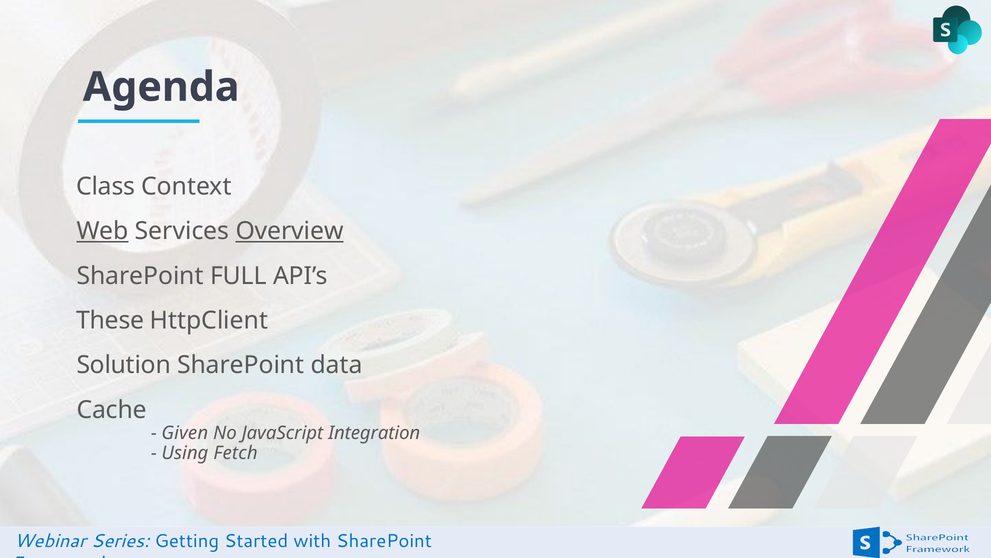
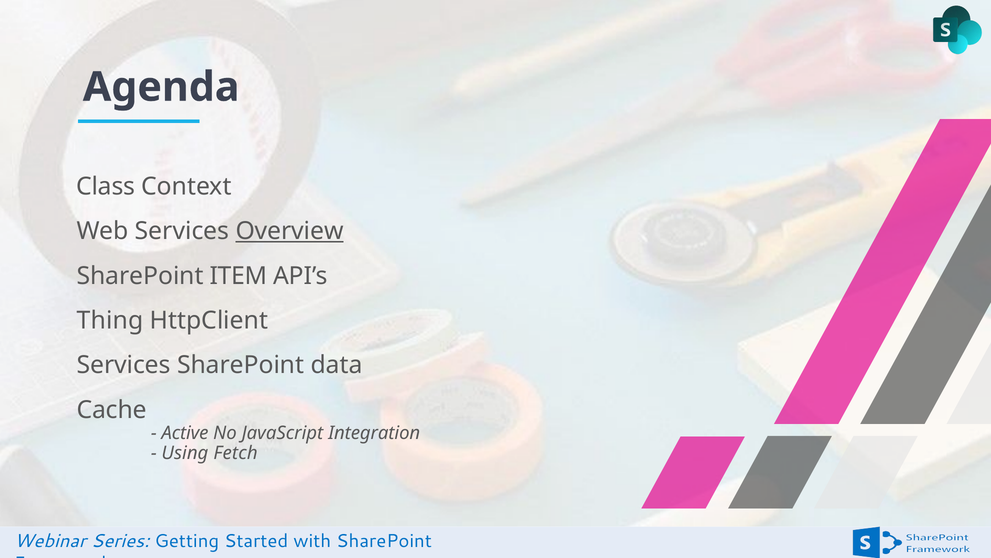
Web underline: present -> none (103, 231)
FULL: FULL -> ITEM (238, 276)
These: These -> Thing (110, 320)
Solution: Solution -> Services (124, 365)
Given: Given -> Active (185, 432)
